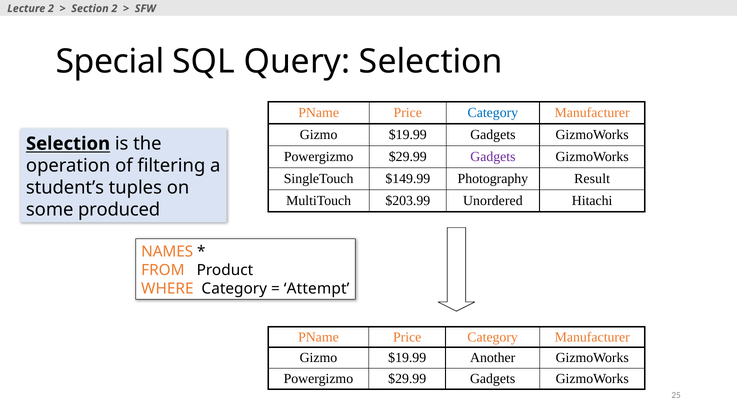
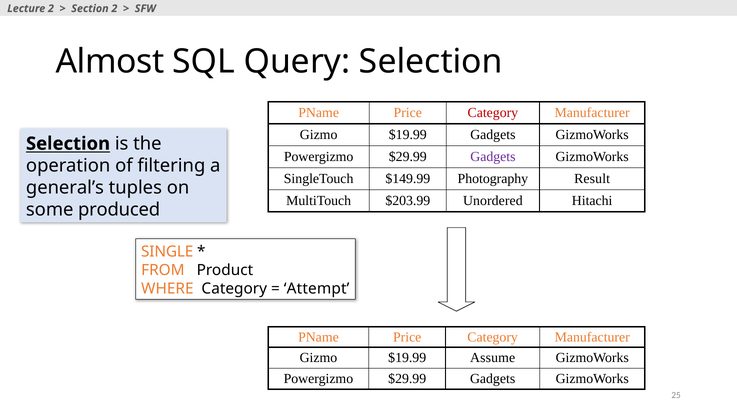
Special: Special -> Almost (110, 62)
Category colour: blue -> red (493, 113)
student’s: student’s -> general’s (65, 188)
NAMES: NAMES -> SINGLE (167, 252)
Another: Another -> Assume (493, 358)
